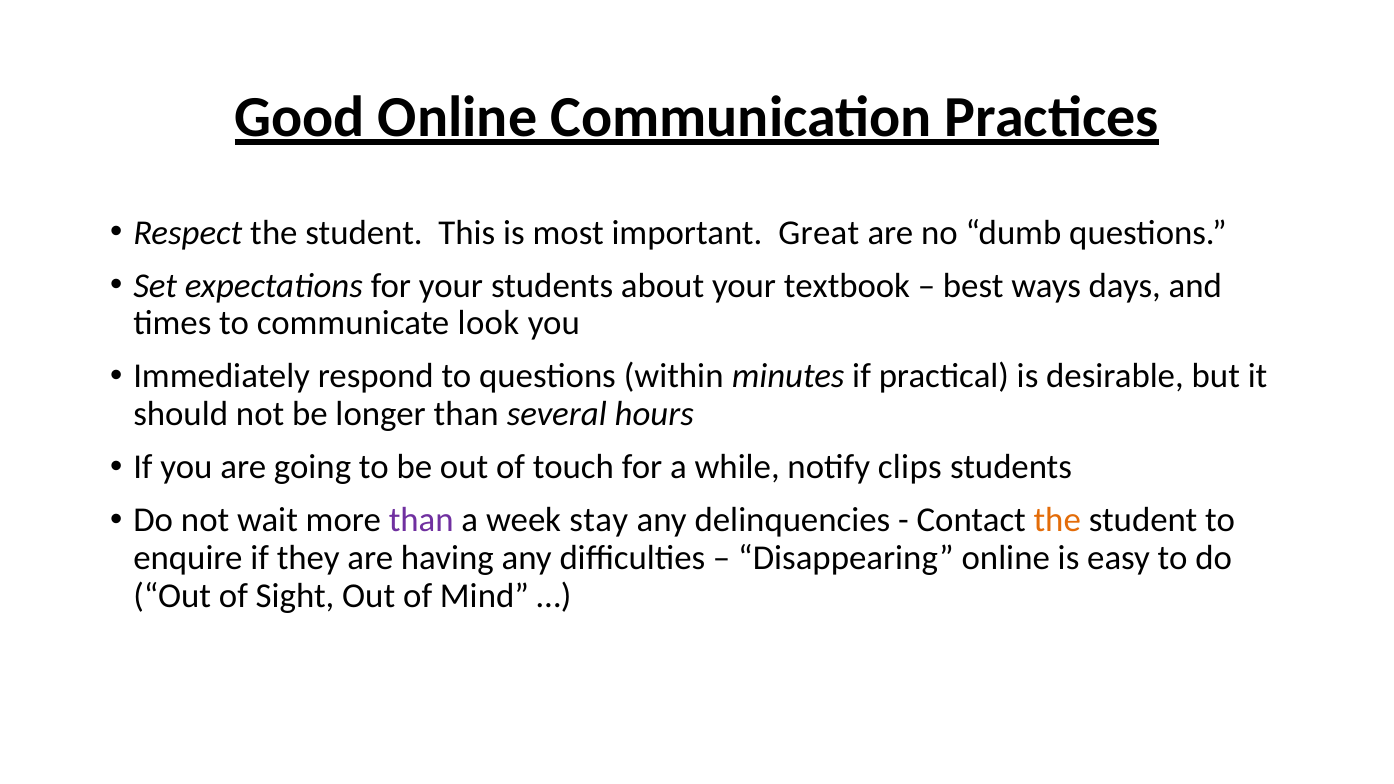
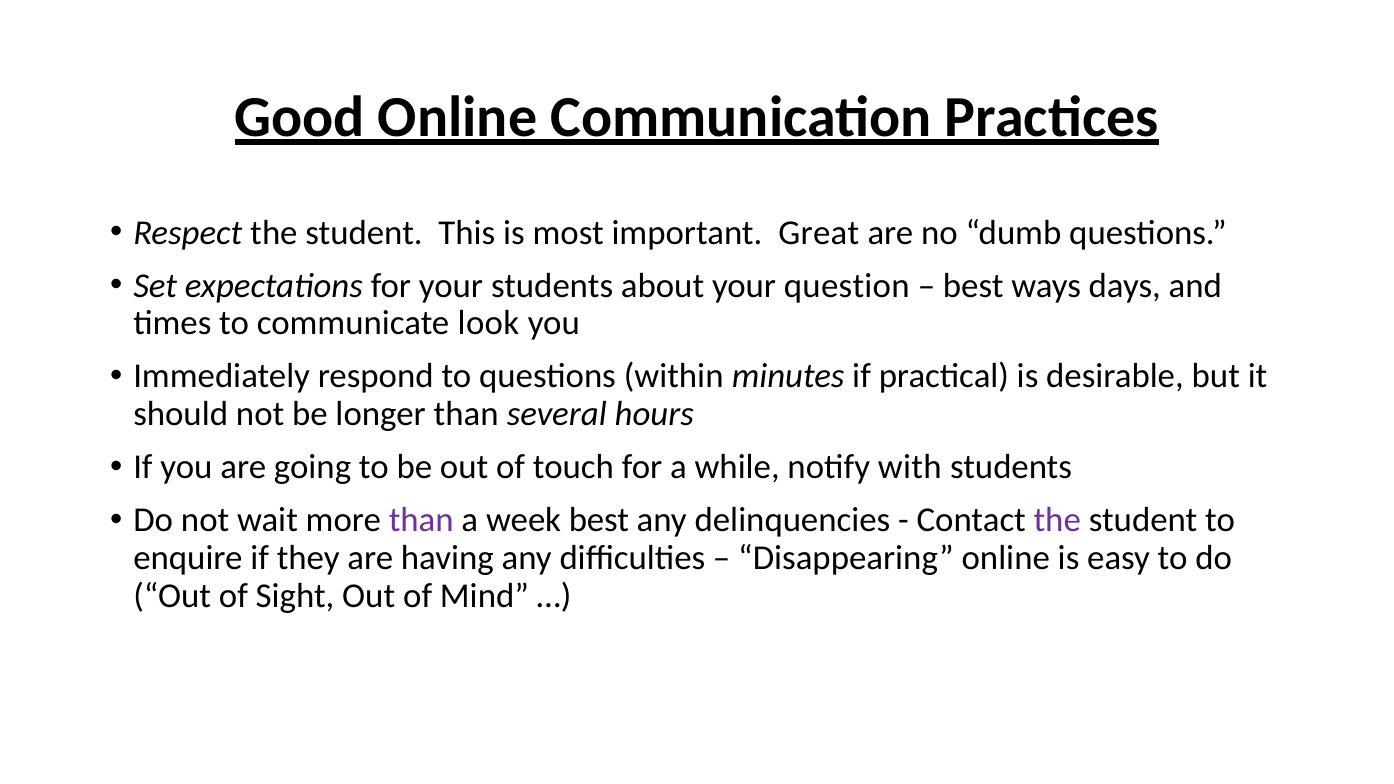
textbook: textbook -> question (847, 286)
clips: clips -> with (910, 467)
week stay: stay -> best (599, 520)
the colour: orange -> purple (1057, 520)
